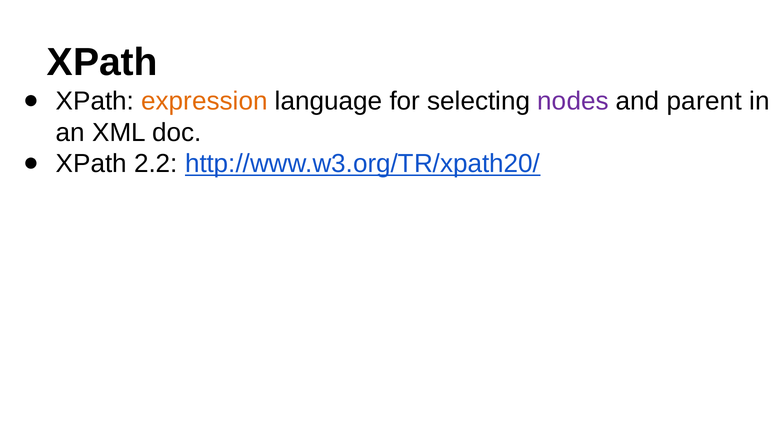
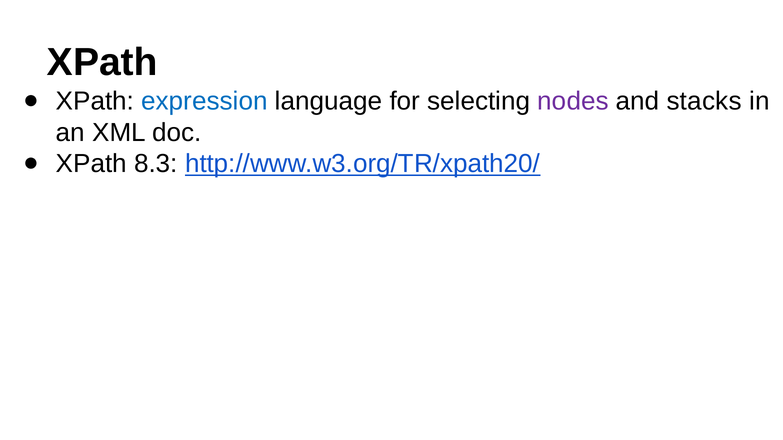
expression colour: orange -> blue (205, 101)
parent: parent -> stacks (704, 101)
2.2: 2.2 -> 8.3 (156, 164)
